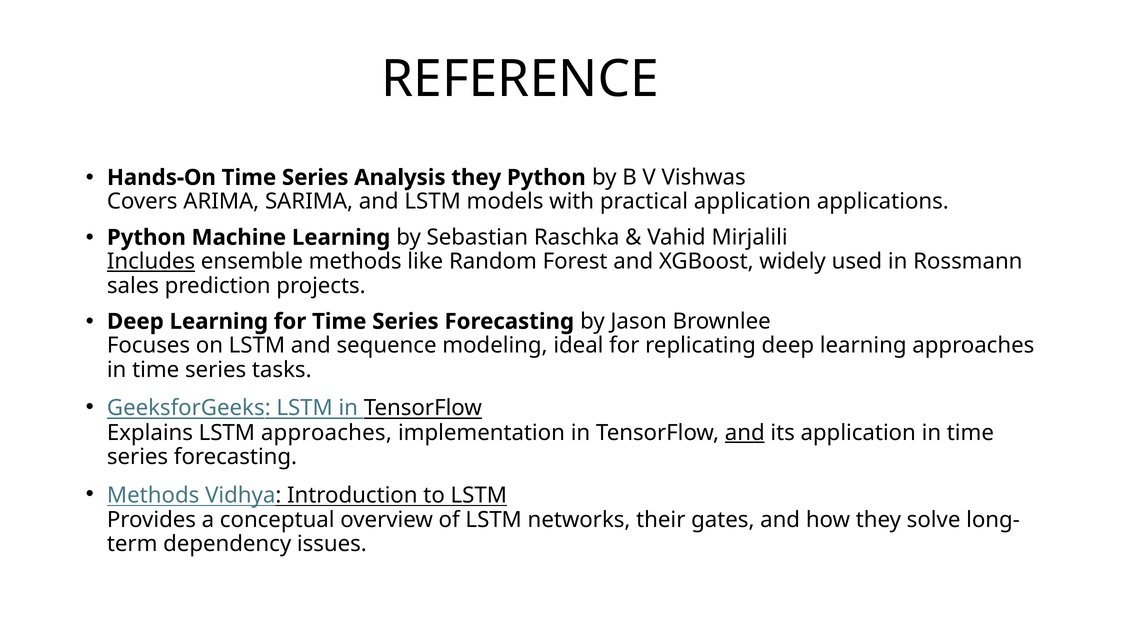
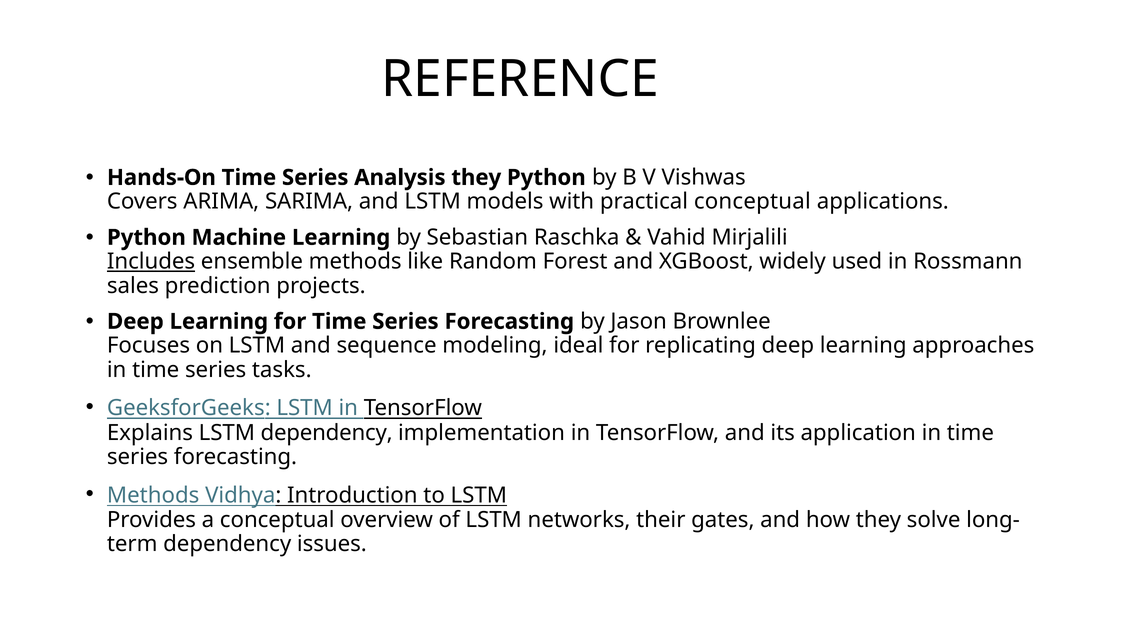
practical application: application -> conceptual (752, 201)
LSTM approaches: approaches -> dependency (327, 432)
and underline: present -> none (745, 432)
